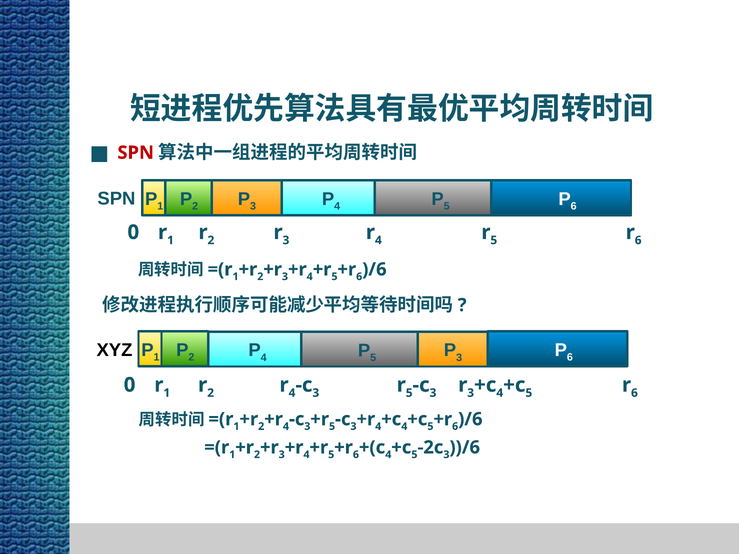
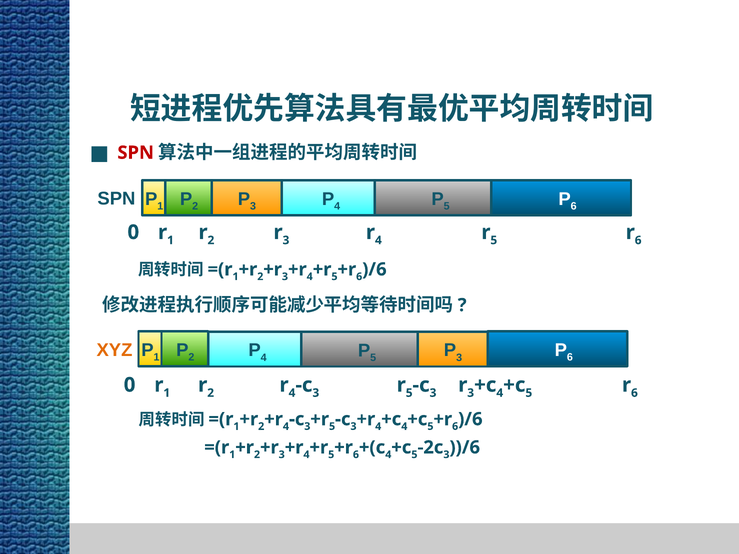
XYZ colour: black -> orange (114, 350)
